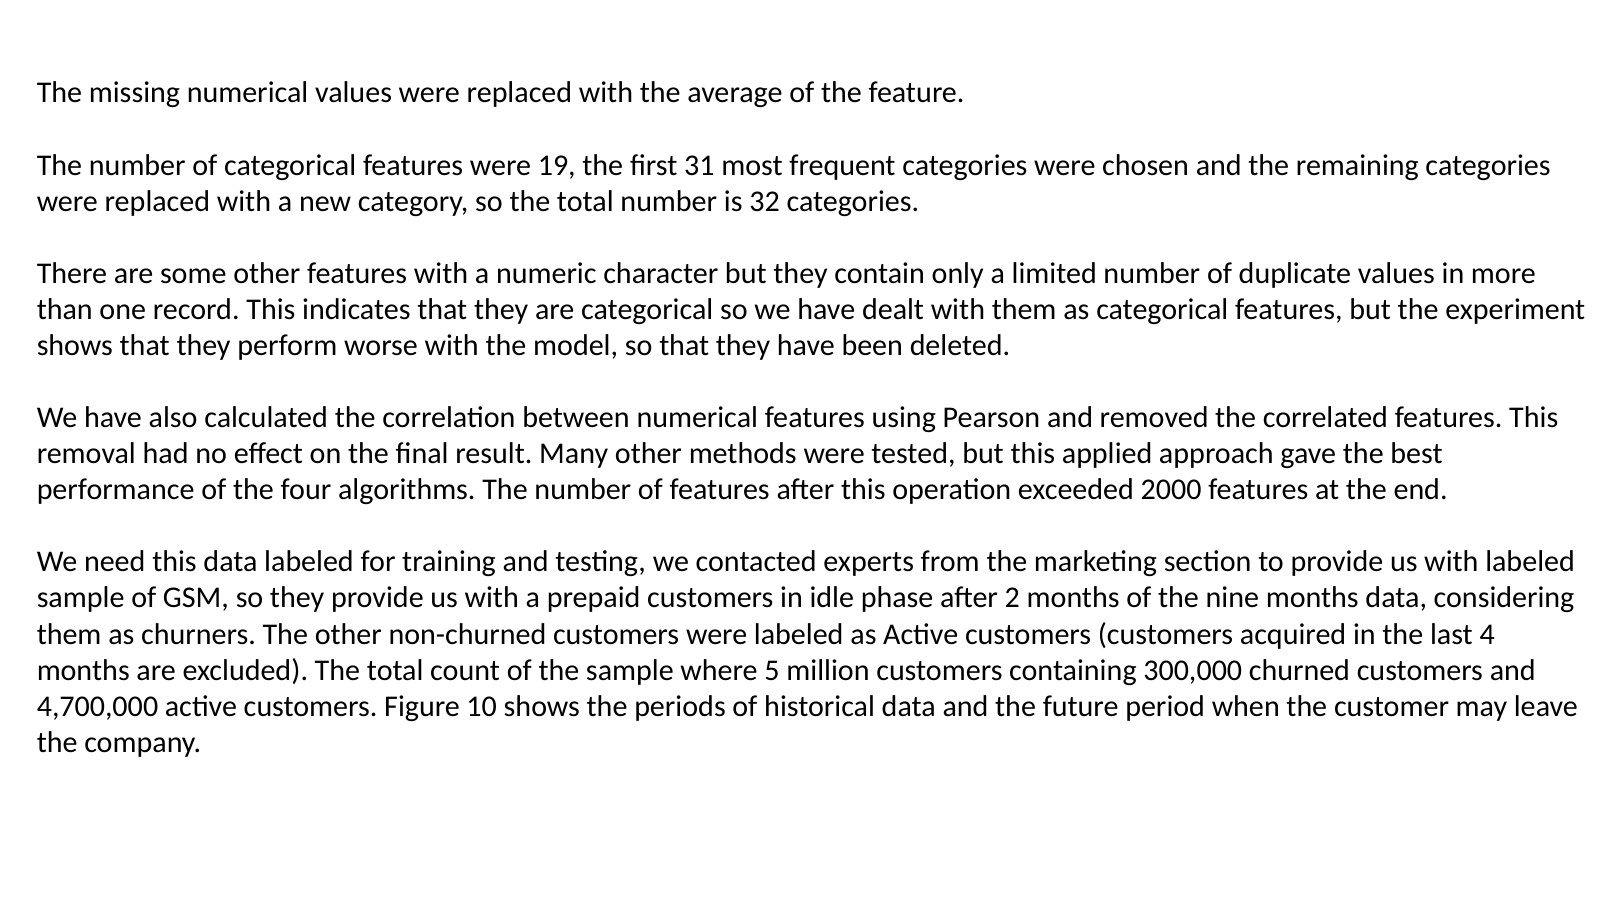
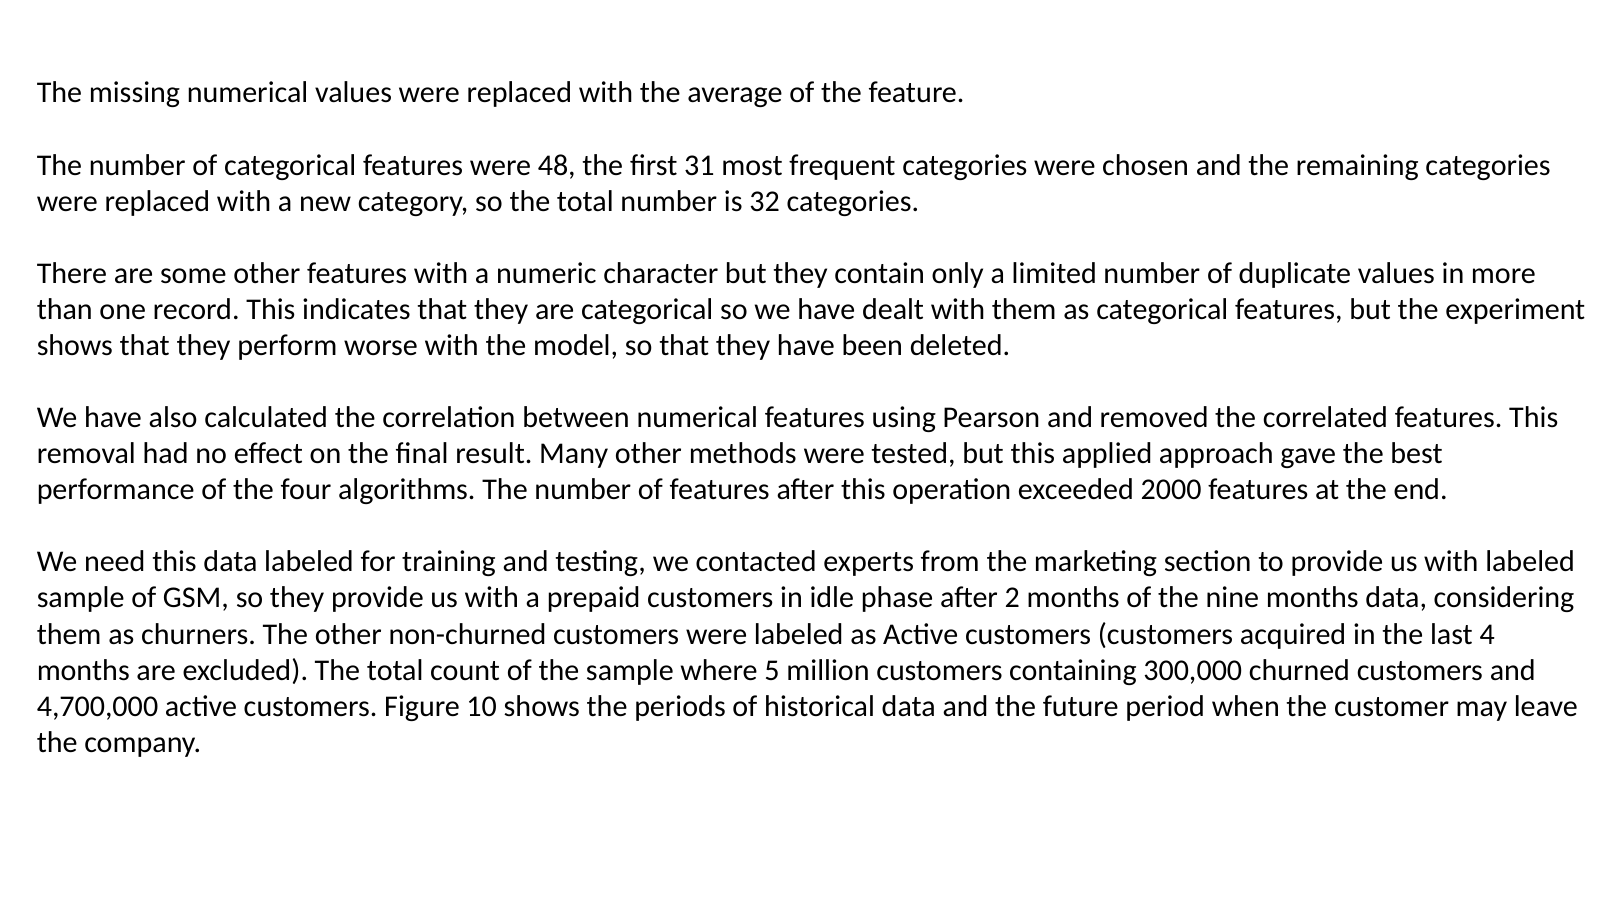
19: 19 -> 48 (557, 165)
